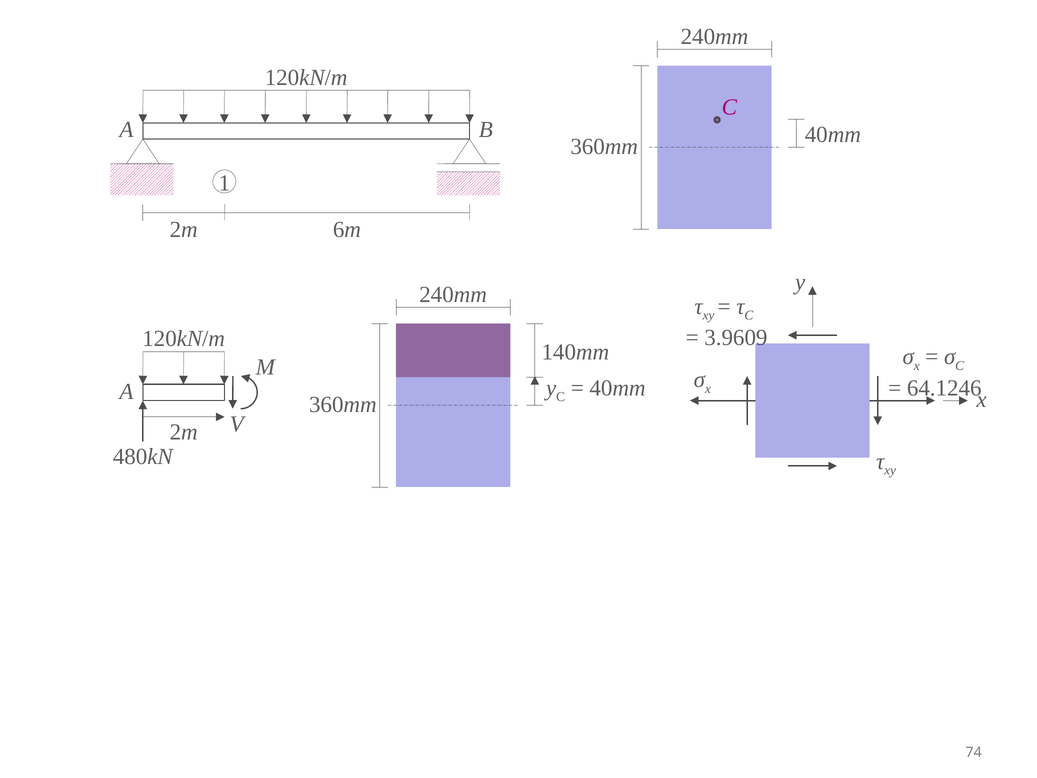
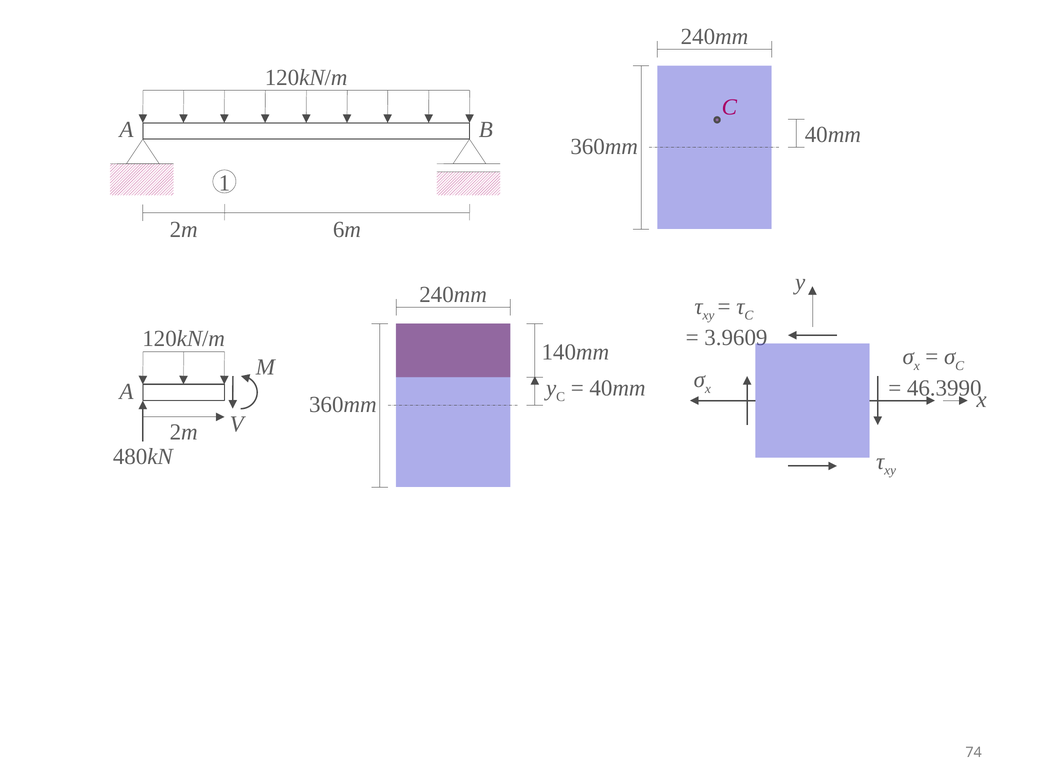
64.1246: 64.1246 -> 46.3990 (944, 388)
